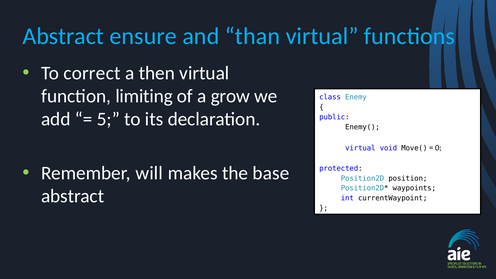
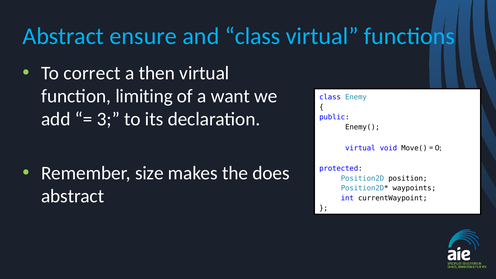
and than: than -> class (253, 36)
grow: grow -> want (230, 96)
5: 5 -> 3 (108, 119)
will: will -> size (149, 173)
base: base -> does (271, 173)
